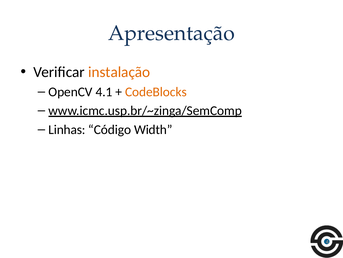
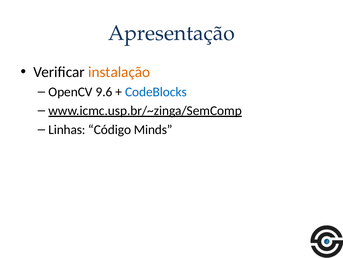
4.1: 4.1 -> 9.6 (104, 92)
CodeBlocks colour: orange -> blue (156, 92)
Width: Width -> Minds (153, 129)
